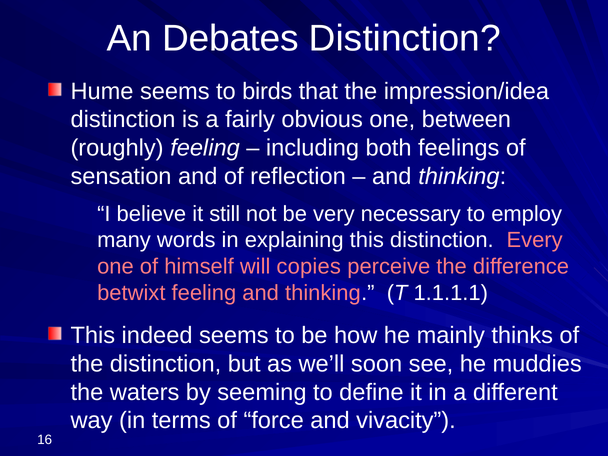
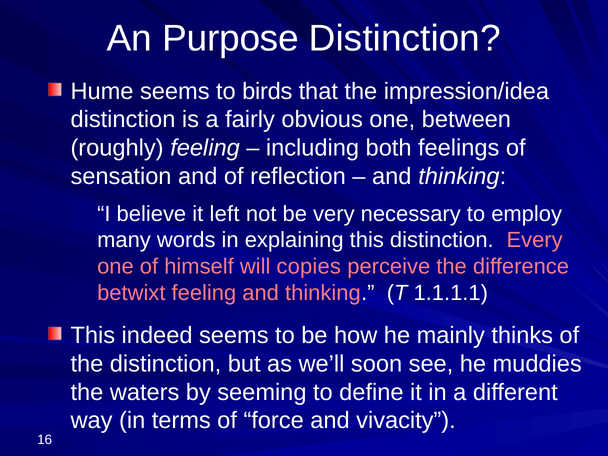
Debates: Debates -> Purpose (231, 38)
still: still -> left (225, 214)
